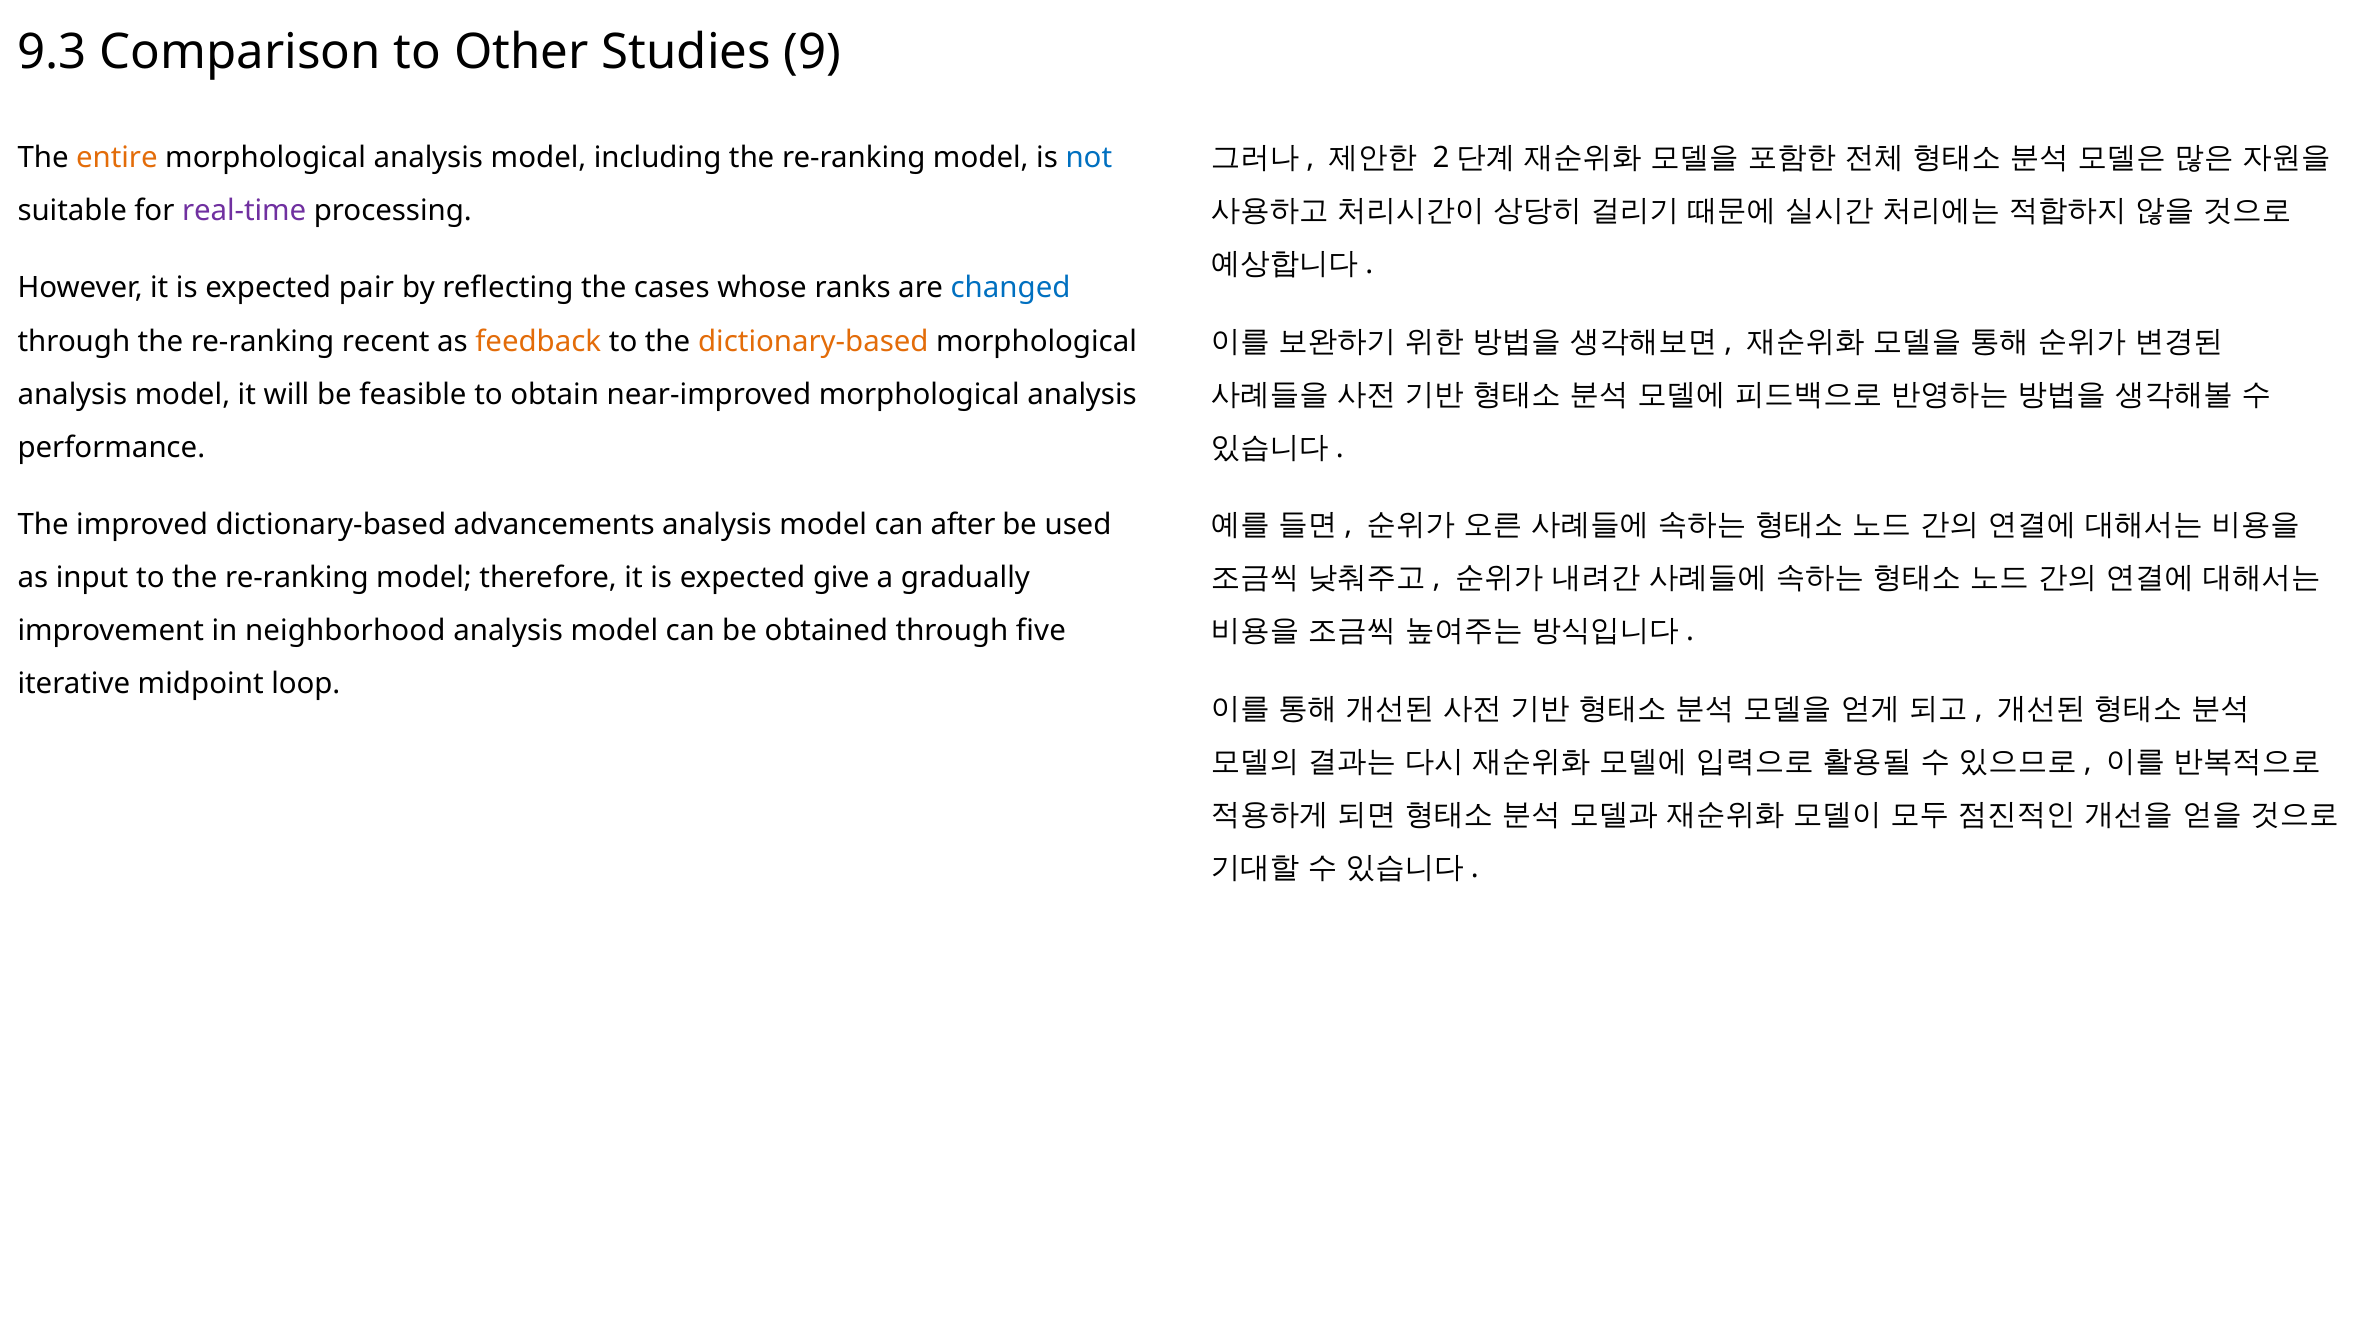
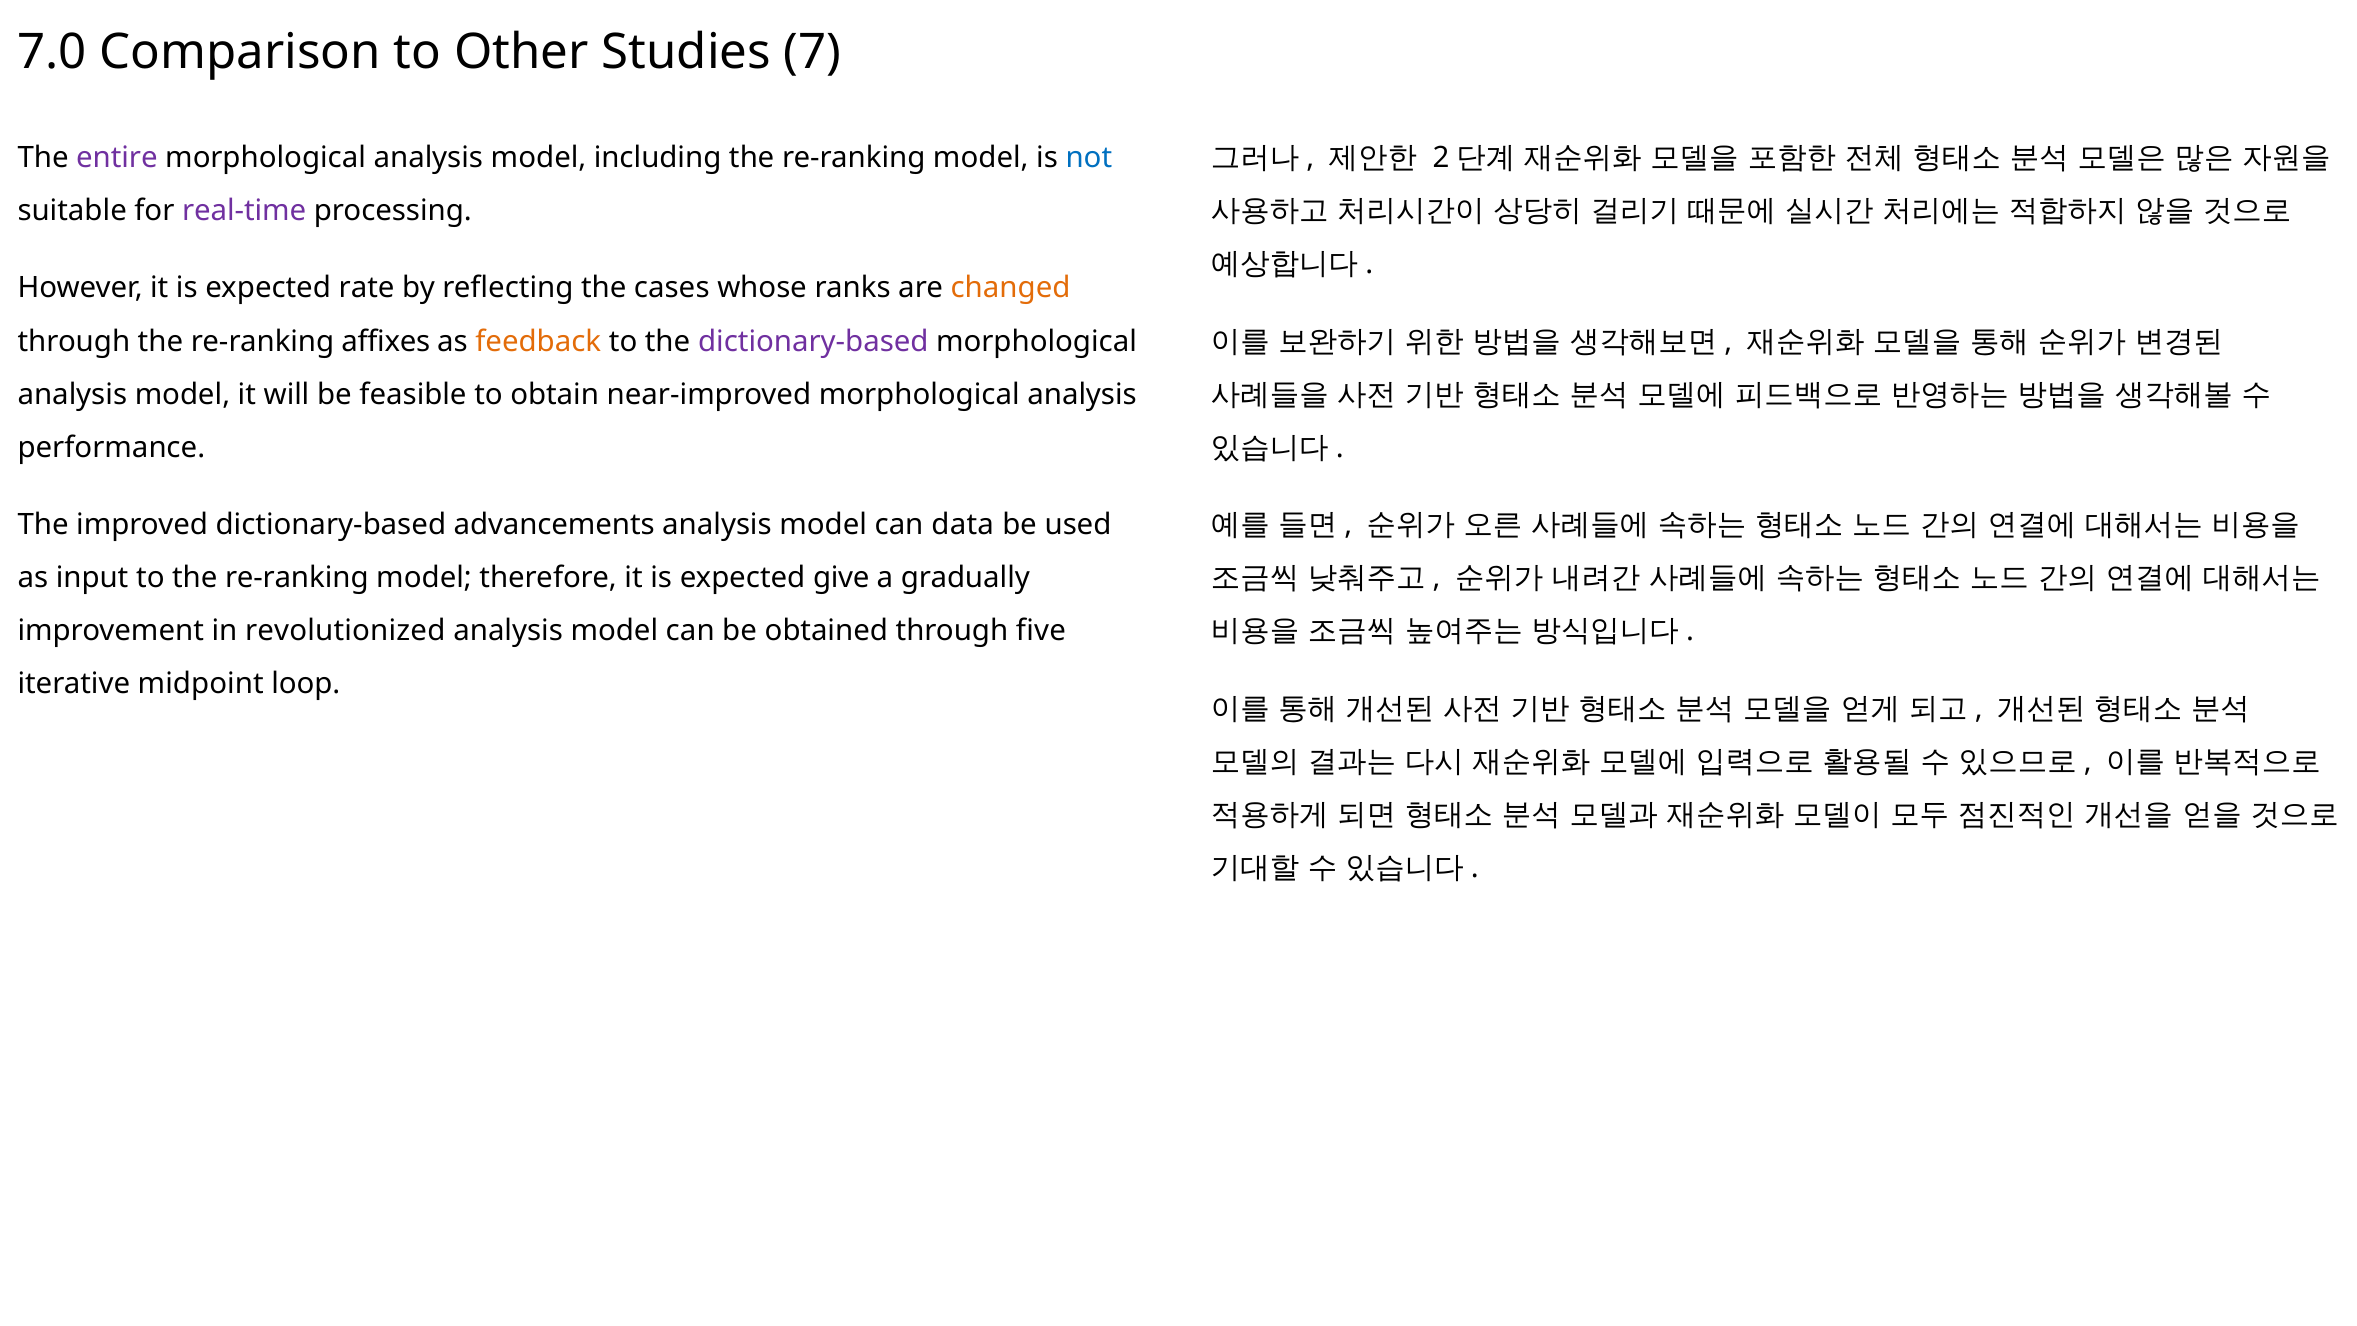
9.3: 9.3 -> 7.0 (52, 52)
9: 9 -> 7 (813, 52)
entire colour: orange -> purple (117, 158)
pair: pair -> rate (367, 288)
changed colour: blue -> orange (1011, 288)
recent: recent -> affixes (386, 341)
dictionary-based colour: orange -> purple (813, 341)
after: after -> data (963, 525)
neighborhood: neighborhood -> revolutionized (345, 631)
